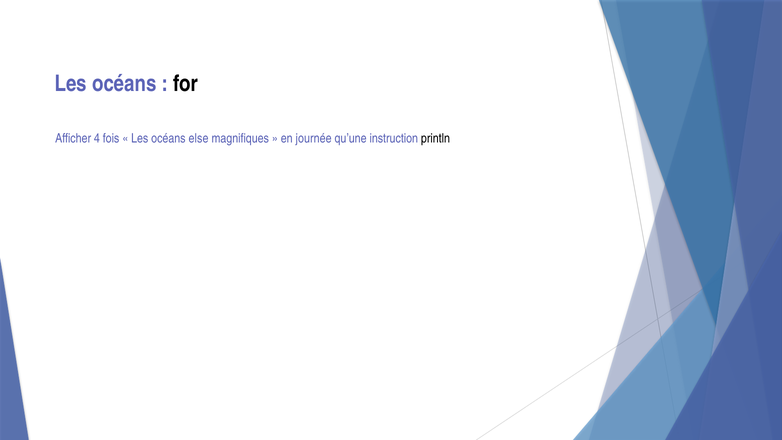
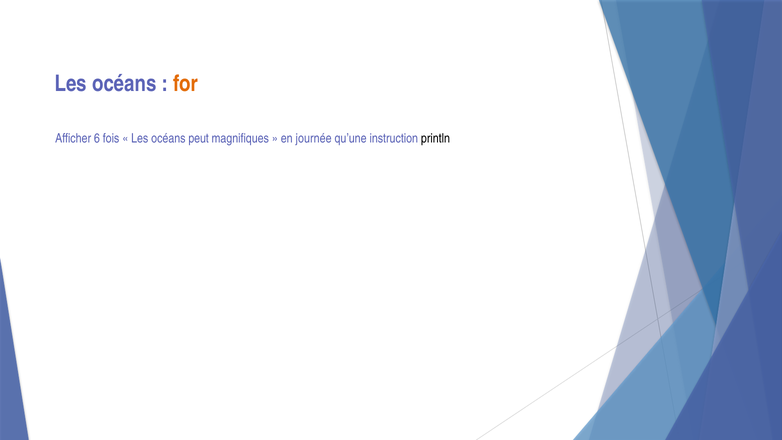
for colour: black -> orange (185, 84)
4: 4 -> 6 (97, 138)
else: else -> peut (199, 138)
